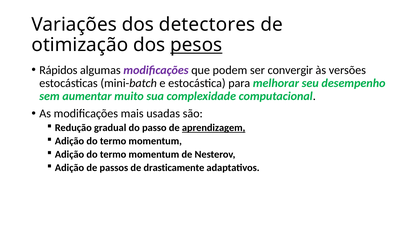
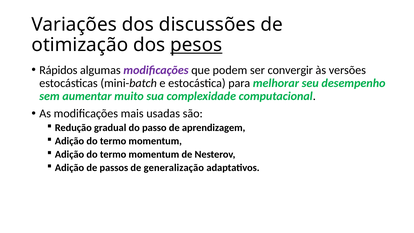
detectores: detectores -> discussões (207, 25)
aprendizagem underline: present -> none (214, 128)
drasticamente: drasticamente -> generalização (174, 168)
